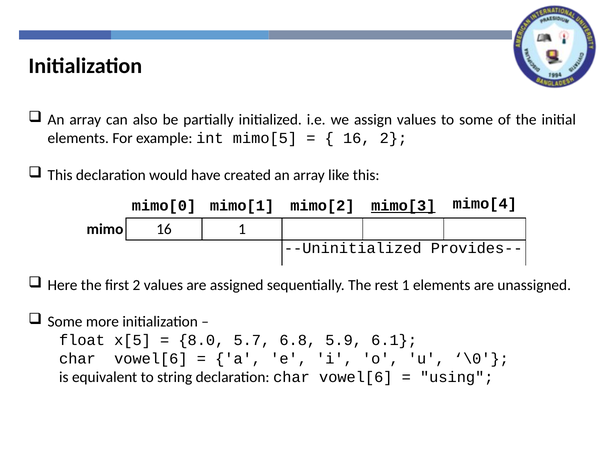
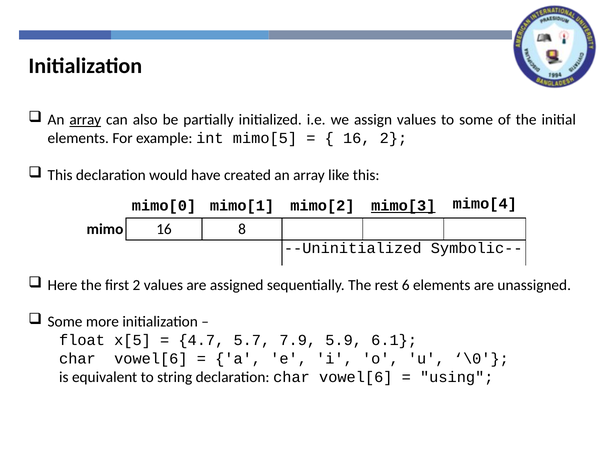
array underline: none -> present (85, 120)
16 1: 1 -> 8 (242, 229)
Provides--: Provides-- -> Symbolic-- (477, 248)
rest 1: 1 -> 6 (406, 285)
8.0: 8.0 -> 4.7 (201, 340)
6.8: 6.8 -> 7.9 (298, 340)
